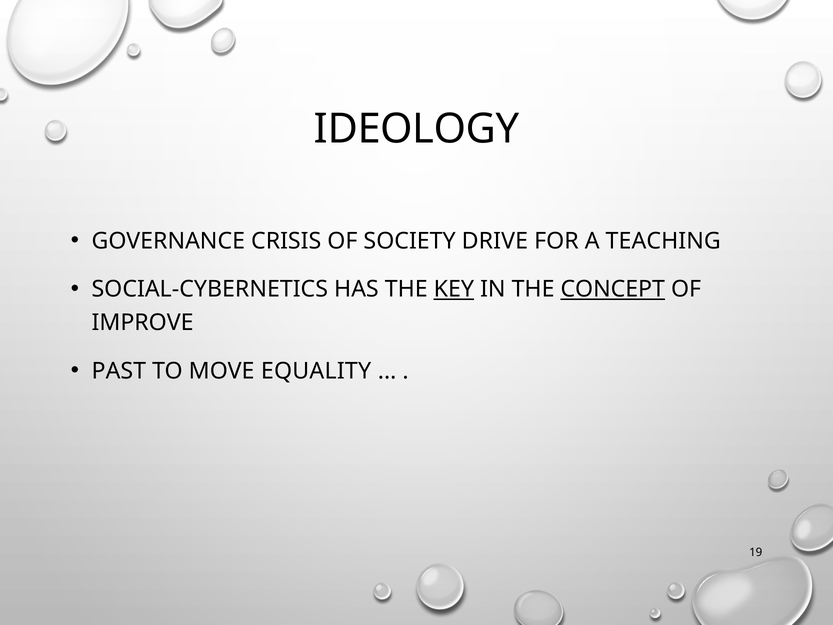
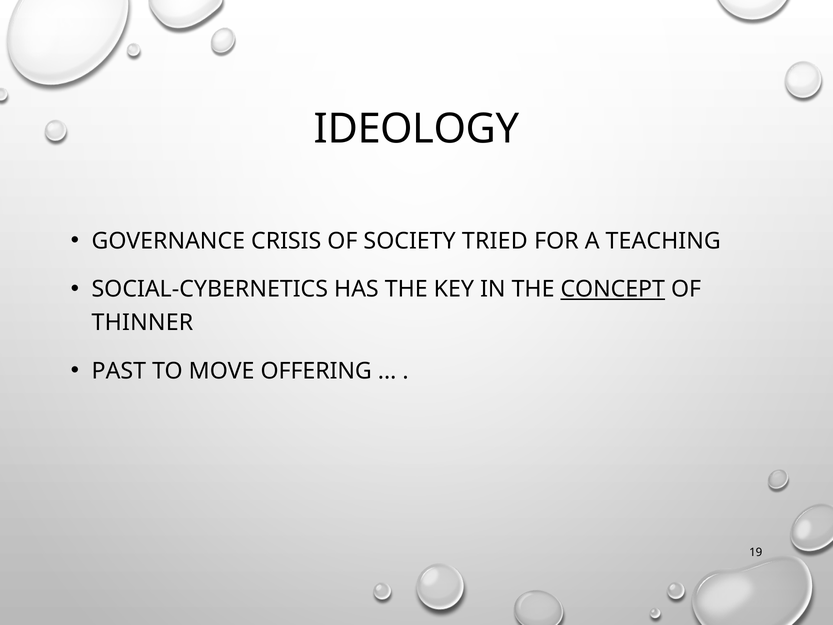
DRIVE: DRIVE -> TRIED (495, 241)
KEY underline: present -> none (454, 289)
IMPROVE: IMPROVE -> THINNER (142, 323)
EQUALITY: EQUALITY -> OFFERING (316, 371)
